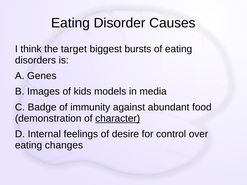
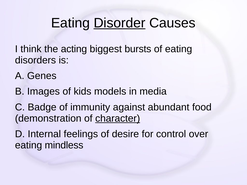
Disorder underline: none -> present (120, 23)
target: target -> acting (74, 49)
changes: changes -> mindless (64, 146)
